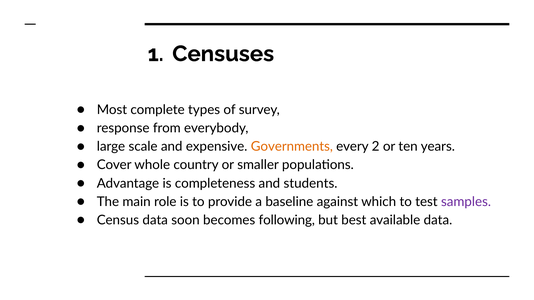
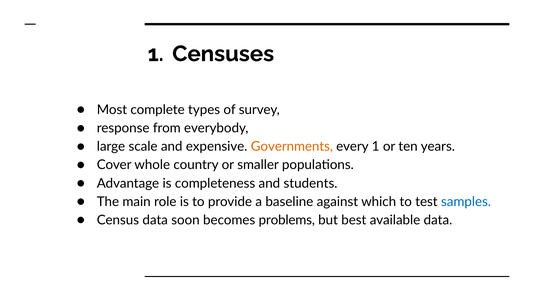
every 2: 2 -> 1 (376, 147)
samples colour: purple -> blue (466, 202)
following: following -> problems (287, 220)
